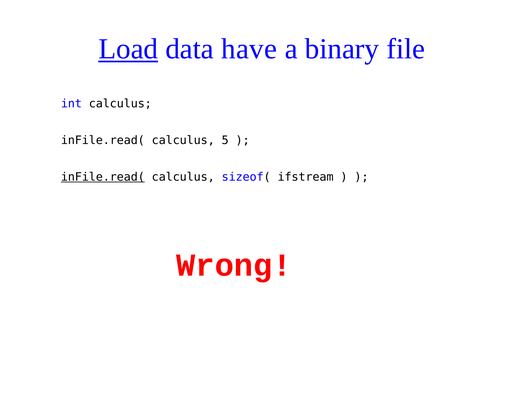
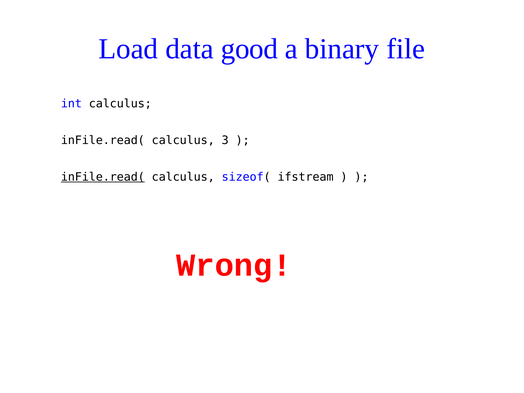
Load underline: present -> none (128, 49)
have: have -> good (249, 49)
5: 5 -> 3 (225, 140)
